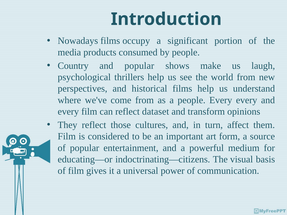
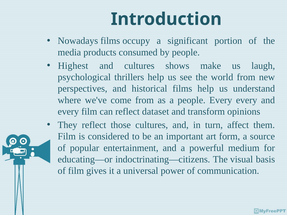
Country: Country -> Highest (73, 66)
and popular: popular -> cultures (139, 66)
